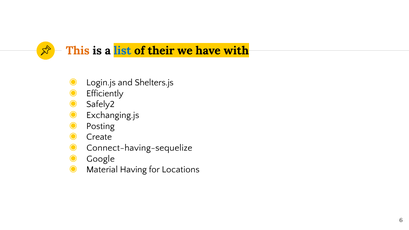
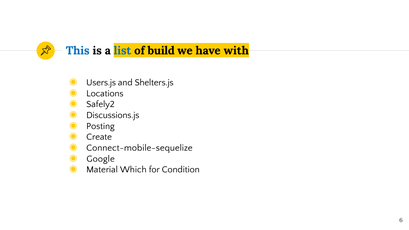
This colour: orange -> blue (78, 51)
their: their -> build (161, 51)
Login.js: Login.js -> Users.js (101, 82)
Efficiently: Efficiently -> Locations (105, 93)
Exchanging.js: Exchanging.js -> Discussions.js (113, 115)
Connect-having-sequelize: Connect-having-sequelize -> Connect-mobile-sequelize (139, 148)
Having: Having -> Which (133, 170)
Locations: Locations -> Condition (181, 170)
